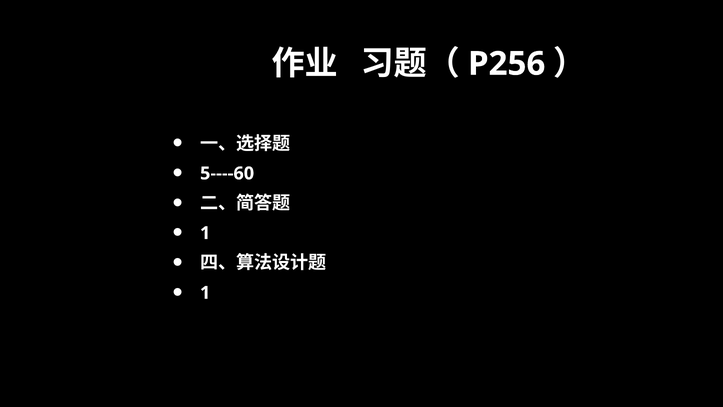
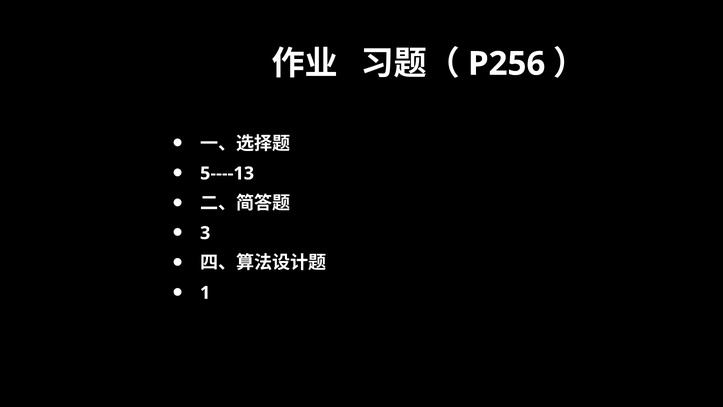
5----60: 5----60 -> 5----13 (227, 173)
1: 1 -> 3 (205, 233)
